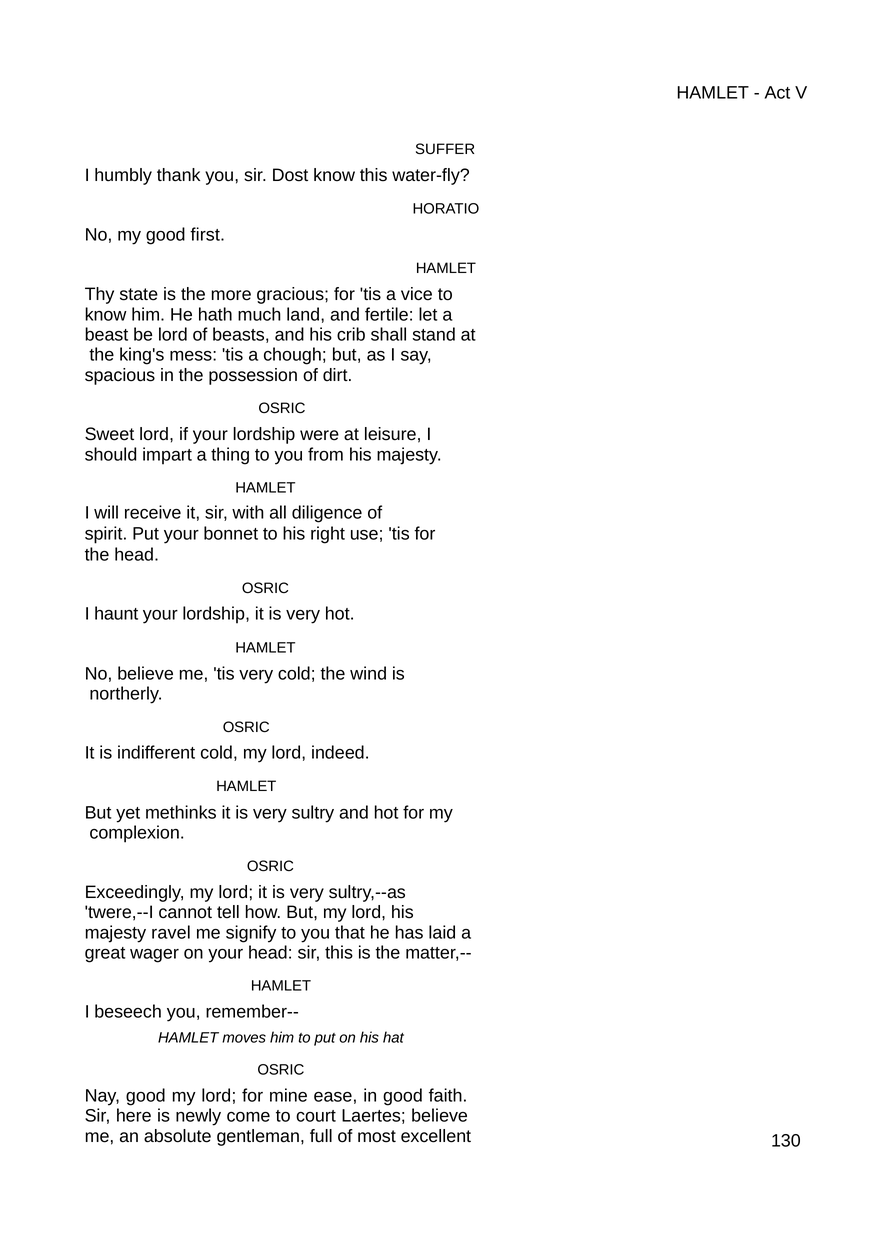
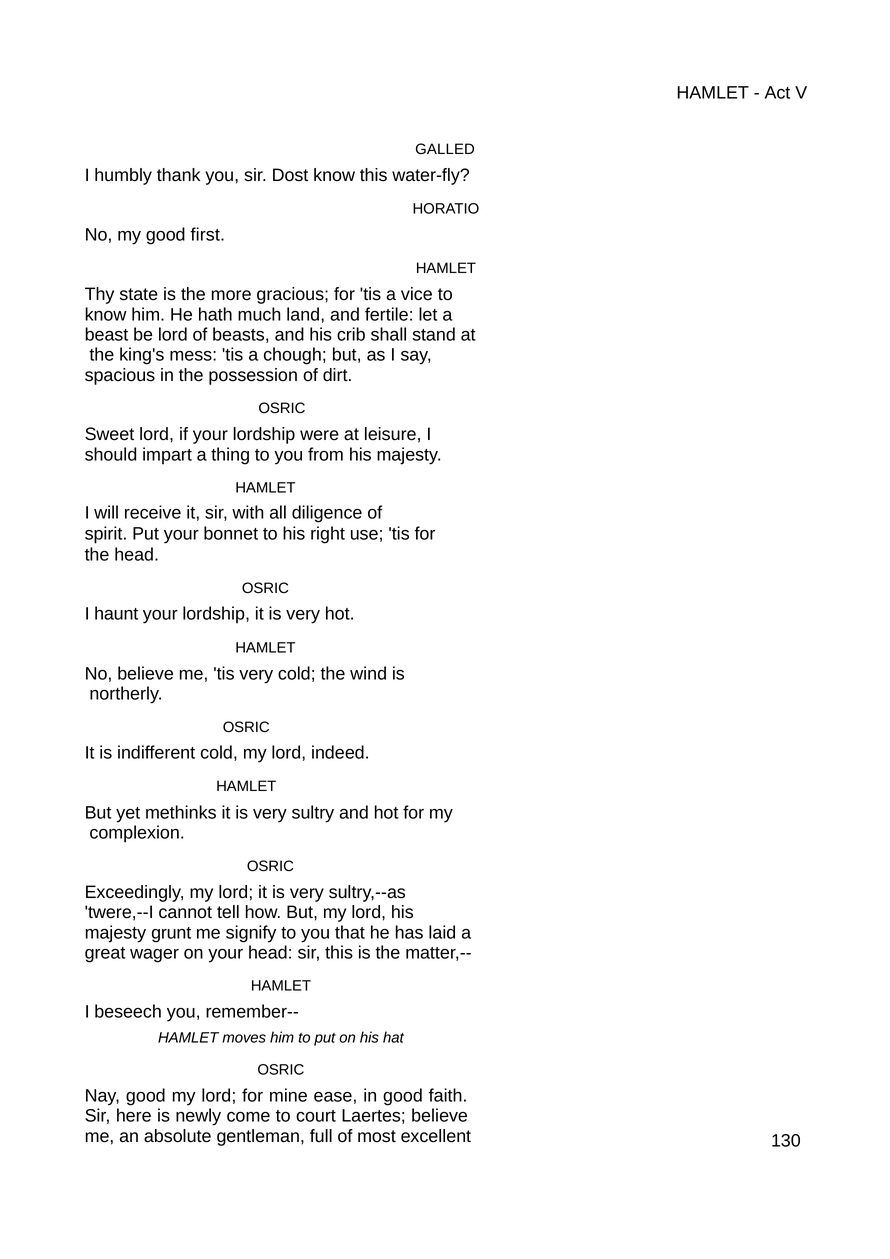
SUFFER: SUFFER -> GALLED (445, 149)
ravel: ravel -> grunt (171, 932)
